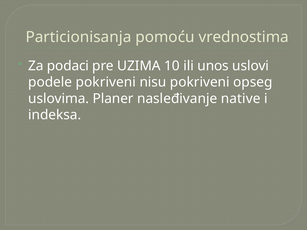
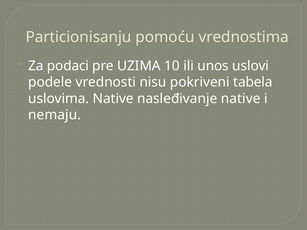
Particionisanja: Particionisanja -> Particionisanju (79, 37)
podele pokriveni: pokriveni -> vrednosti (106, 82)
opseg: opseg -> tabela (253, 82)
uslovima Planer: Planer -> Native (113, 99)
indeksa: indeksa -> nemaju (55, 115)
